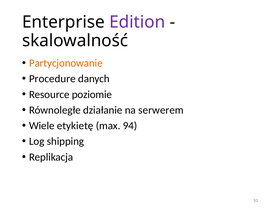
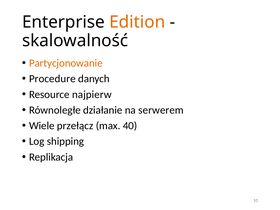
Edition colour: purple -> orange (137, 22)
poziomie: poziomie -> najpierw (92, 94)
etykietę: etykietę -> przełącz (75, 126)
94: 94 -> 40 (130, 126)
